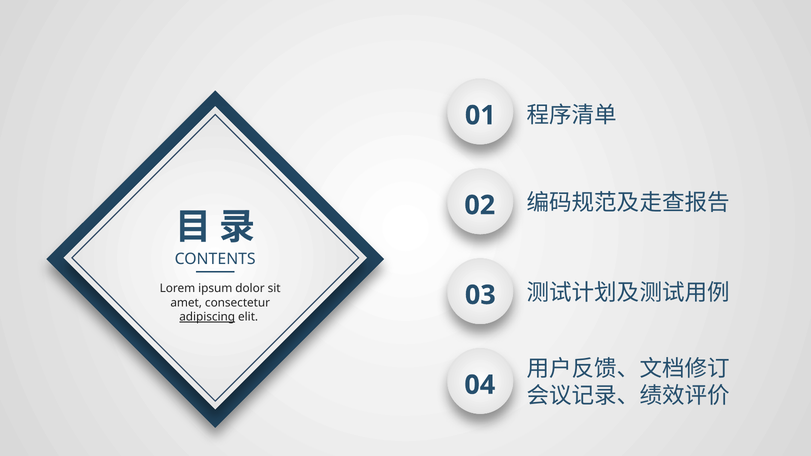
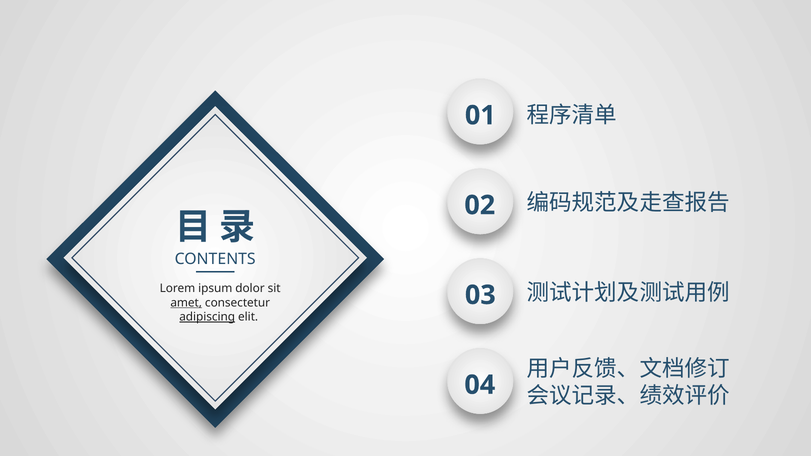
amet underline: none -> present (186, 303)
